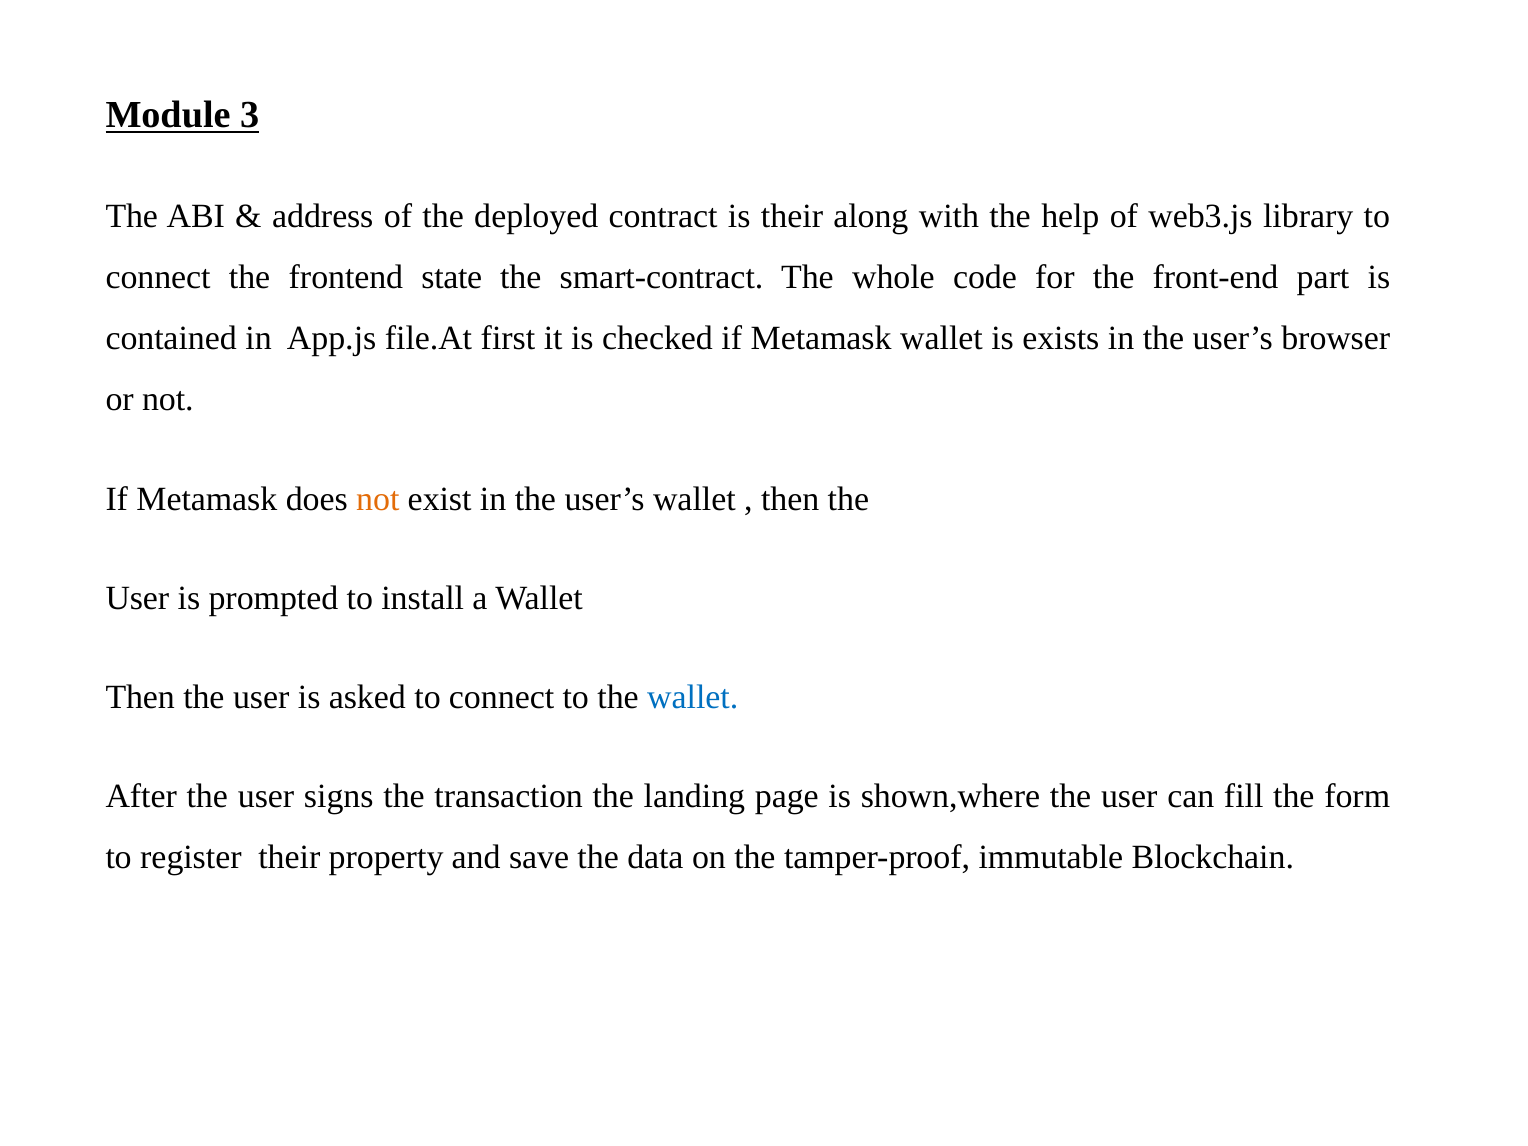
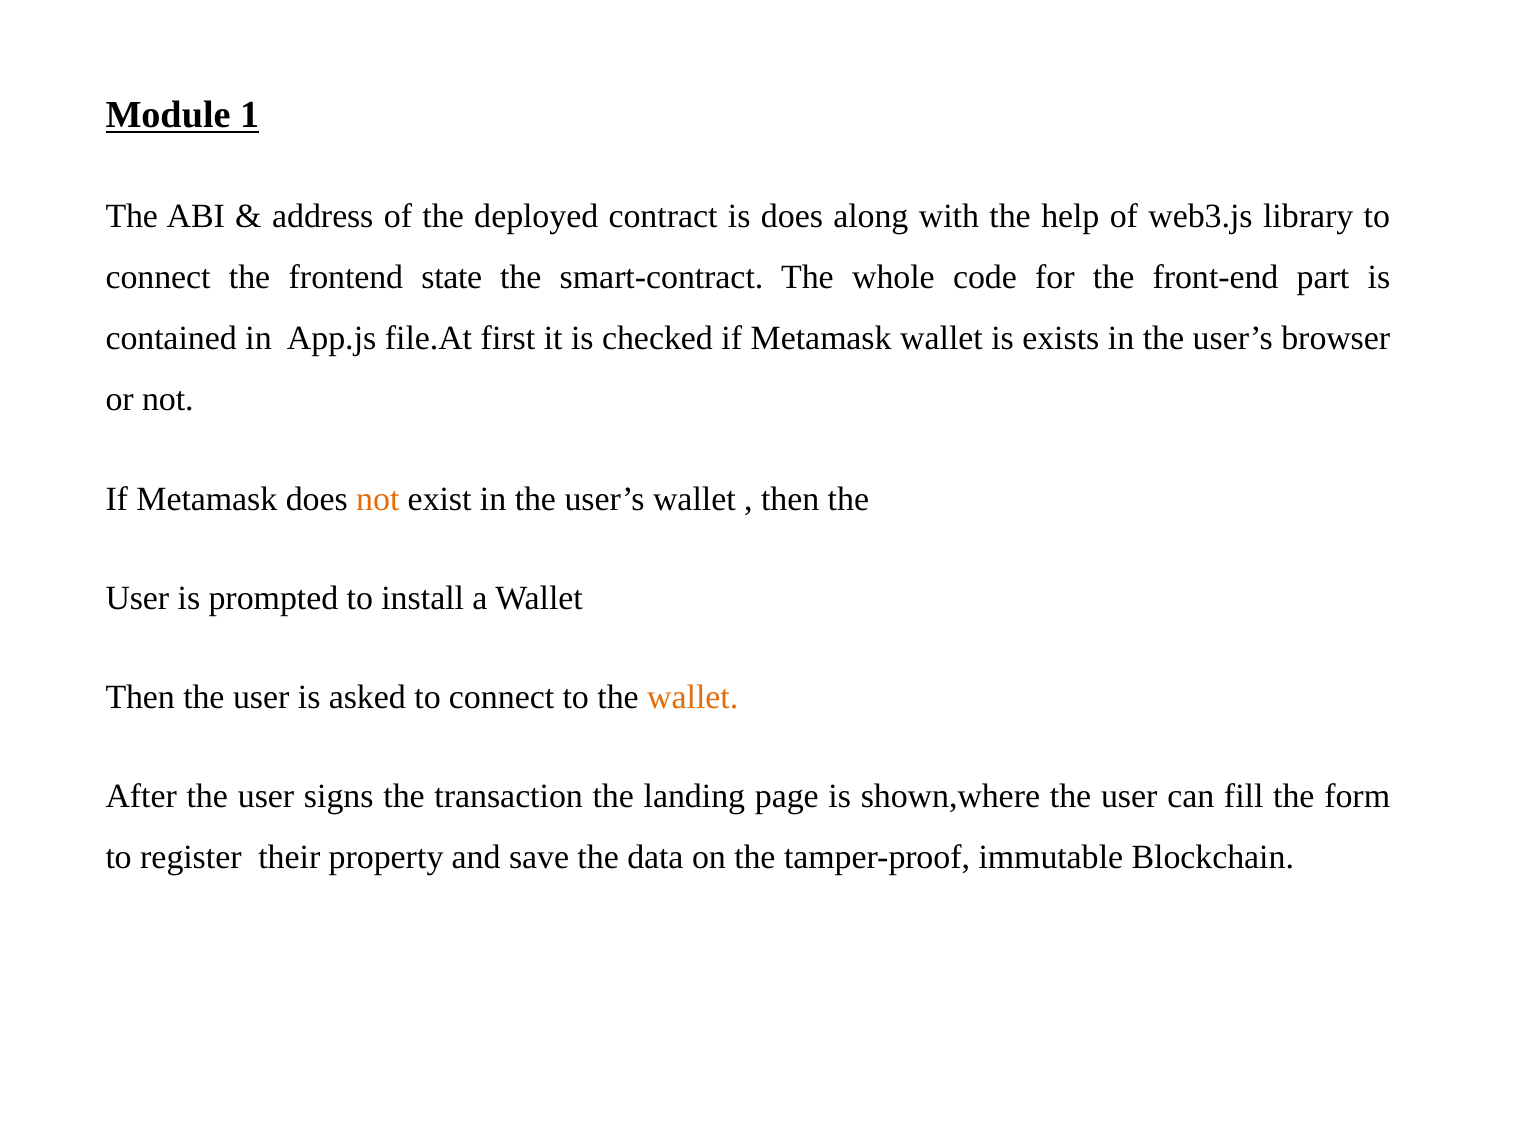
3: 3 -> 1 (250, 115)
is their: their -> does (792, 216)
wallet colour: blue -> orange (693, 697)
